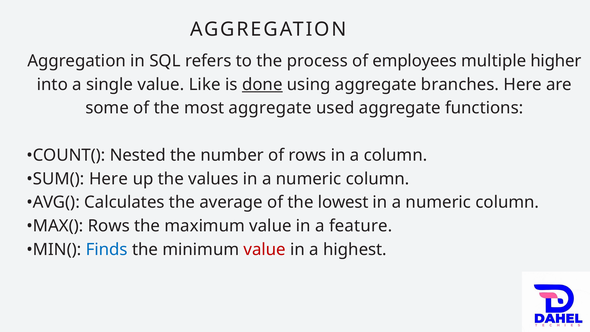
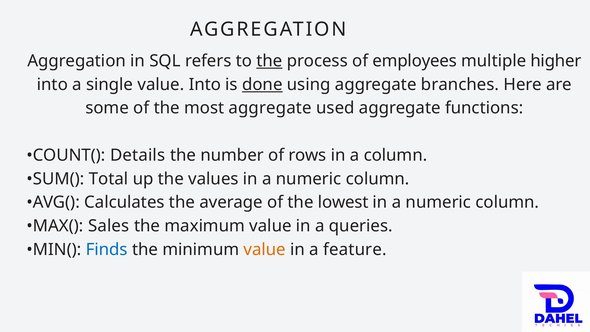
the underline: none -> present (269, 61)
value Like: Like -> Into (205, 84)
Nested: Nested -> Details (138, 155)
SUM( Here: Here -> Total (109, 179)
MAX( Rows: Rows -> Sales (109, 226)
feature: feature -> queries (361, 226)
value colour: red -> orange (265, 250)
highest: highest -> feature (355, 250)
